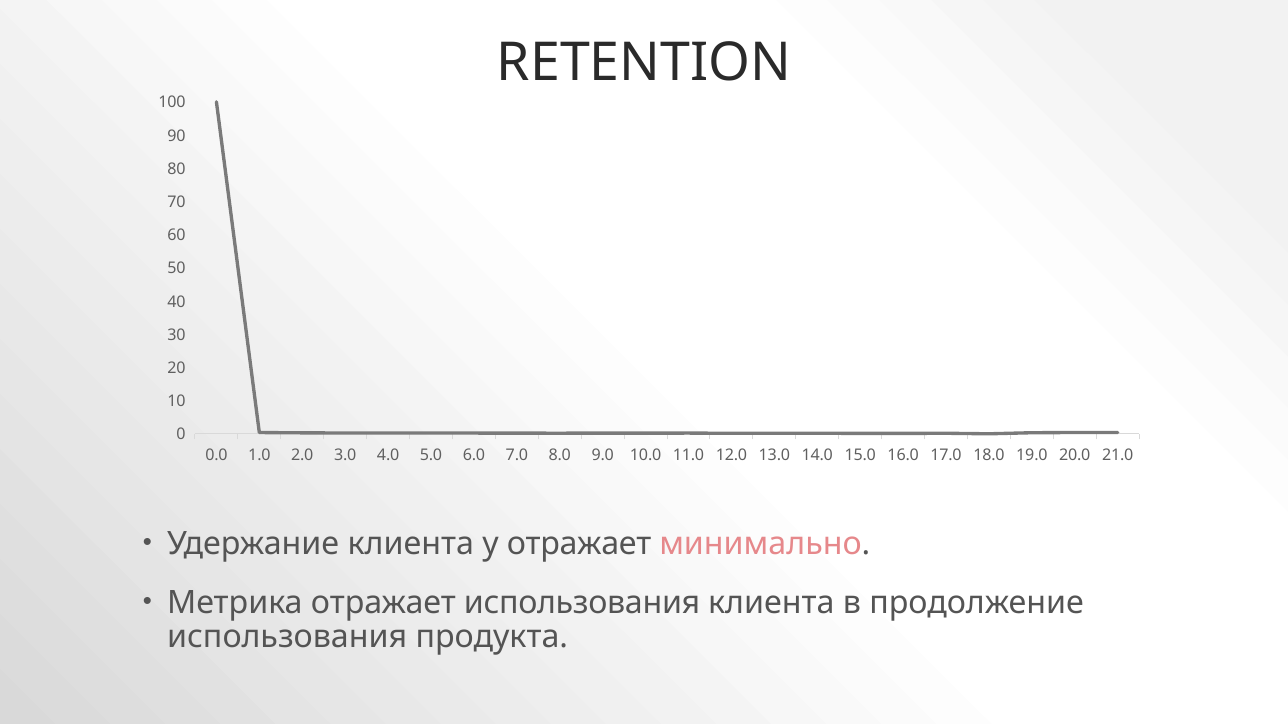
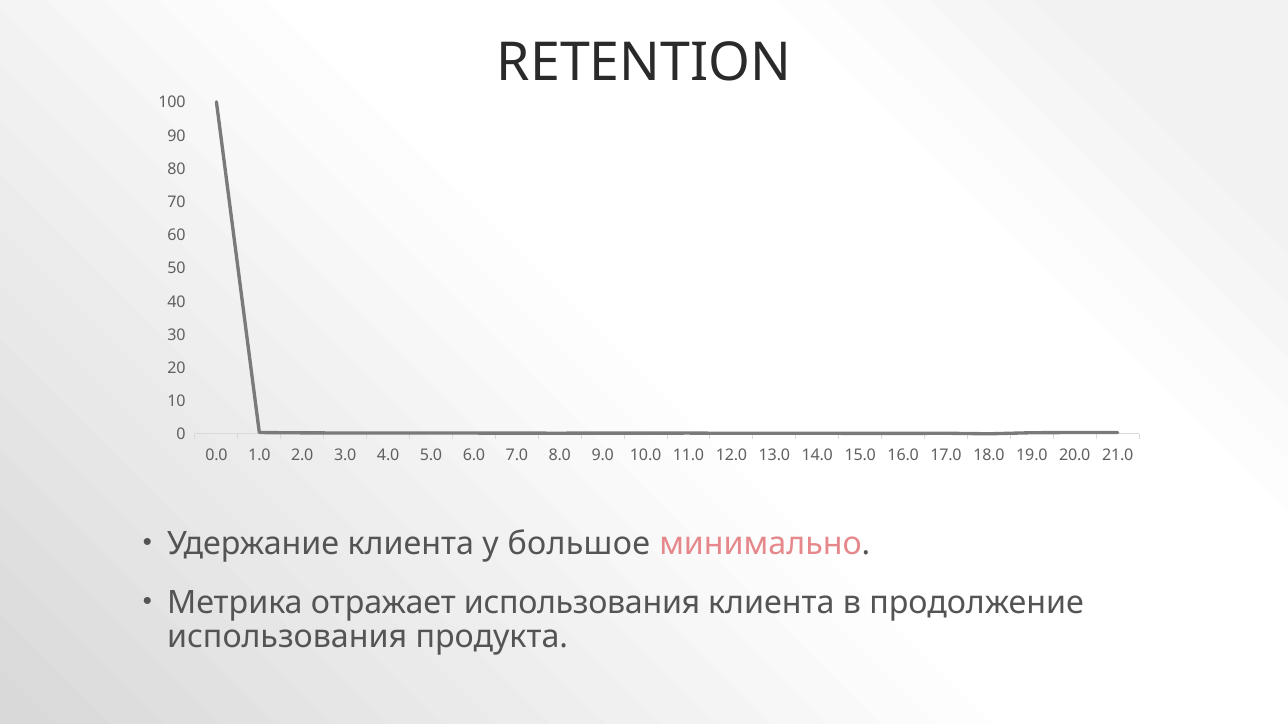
у отражает: отражает -> большое (579, 544)
